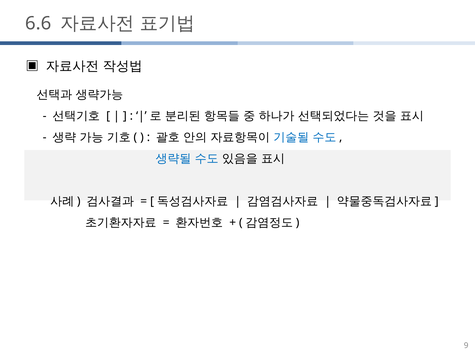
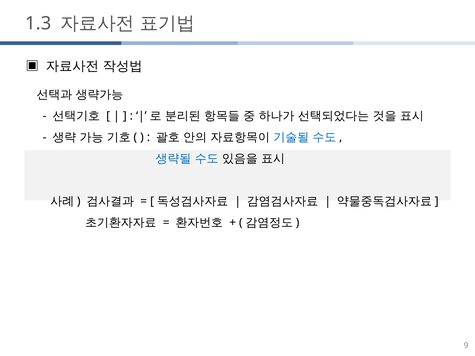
6.6: 6.6 -> 1.3 (38, 24)
